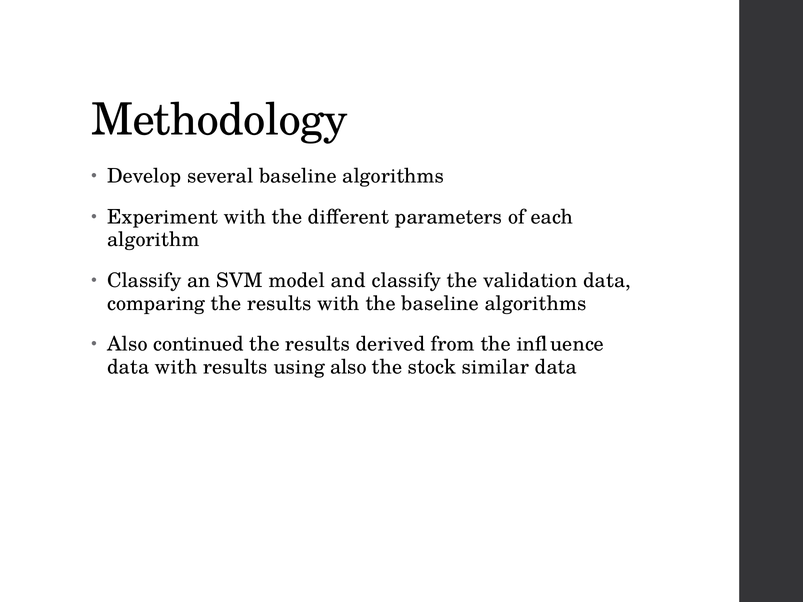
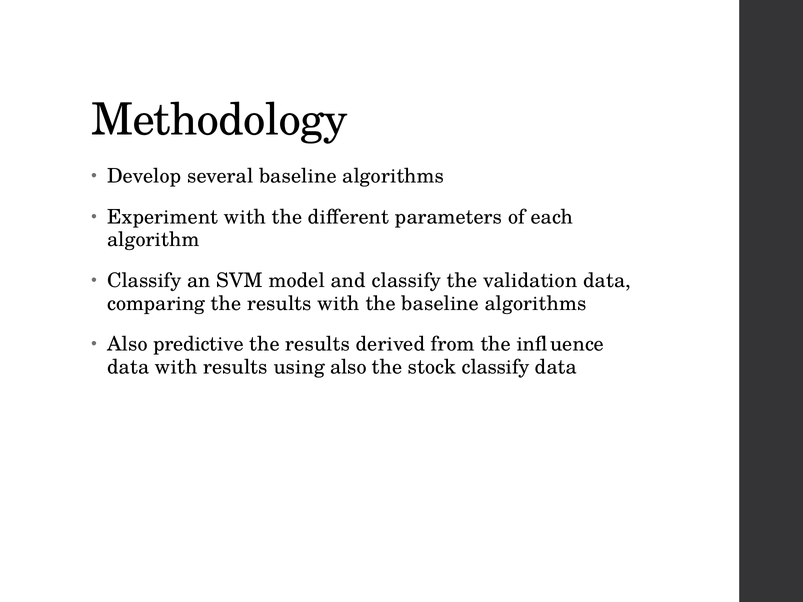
continued: continued -> predictive (199, 344)
stock similar: similar -> classify (496, 367)
